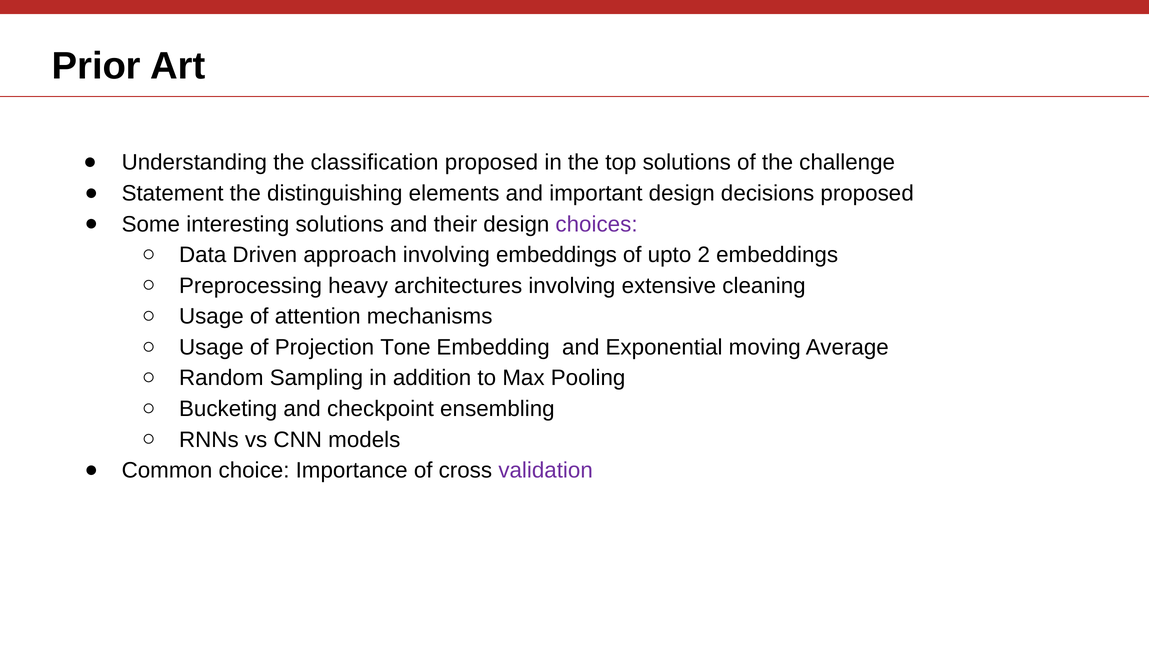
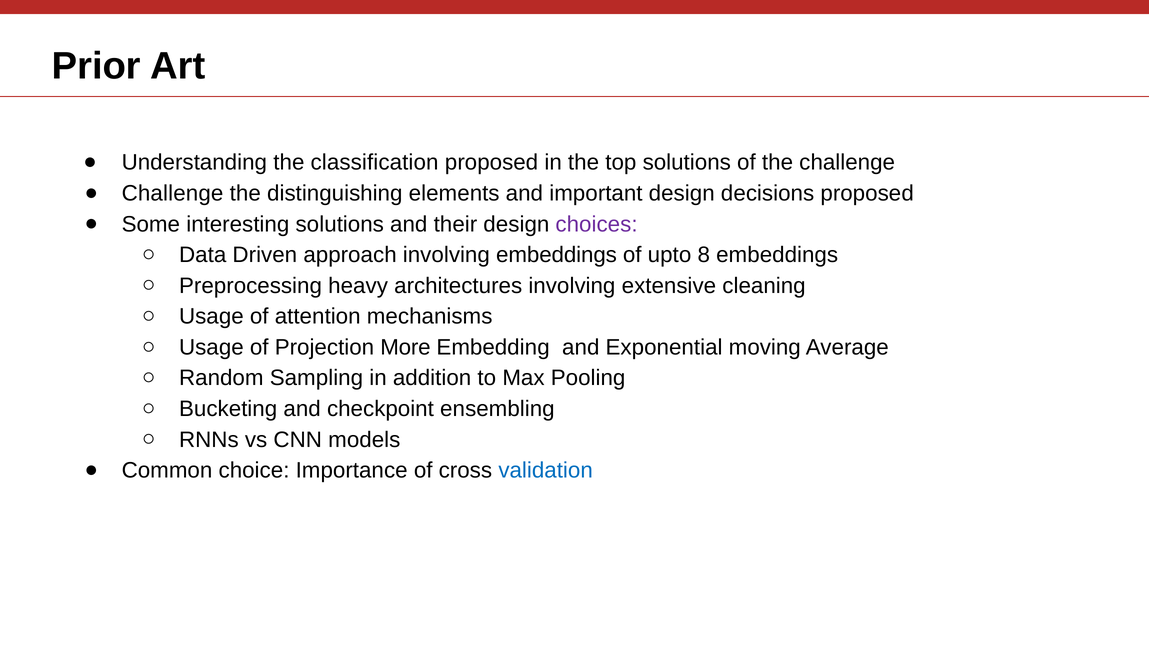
Statement: Statement -> Challenge (173, 193)
2: 2 -> 8 (704, 255)
Tone: Tone -> More (405, 348)
validation colour: purple -> blue (546, 471)
